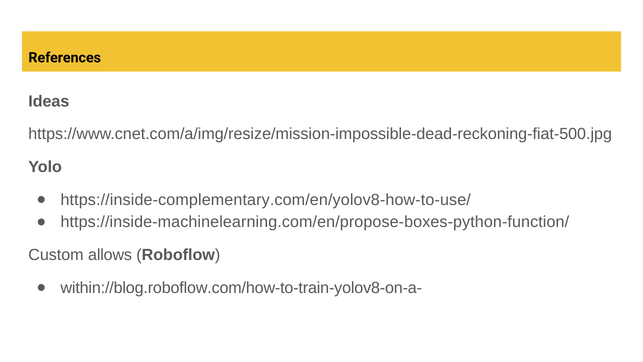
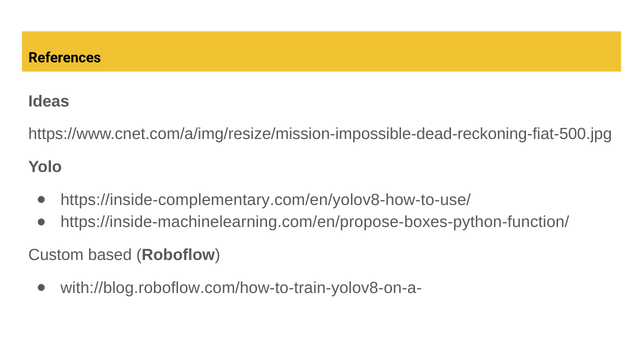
allows: allows -> based (110, 255)
within://blog.roboflow.com/how-to-train-yolov8-on-a-: within://blog.roboflow.com/how-to-train-yolov8-on-a- -> with://blog.roboflow.com/how-to-train-yolov8-on-a- (241, 288)
